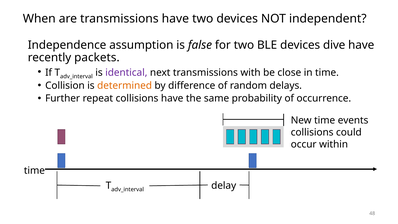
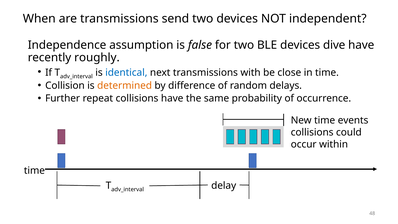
transmissions have: have -> send (175, 19)
packets: packets -> roughly (97, 58)
identical colour: purple -> blue (126, 72)
